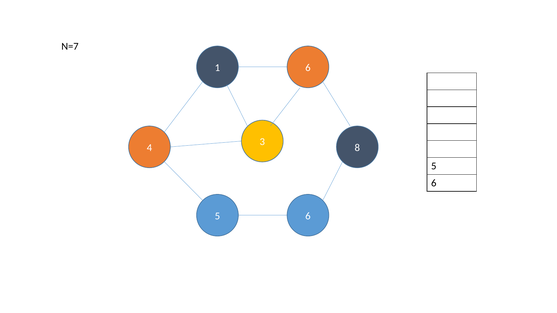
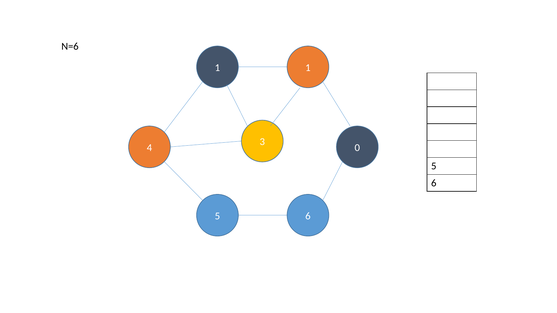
N=7: N=7 -> N=6 (70, 47)
1 6: 6 -> 1 (308, 68)
8: 8 -> 0 (357, 148)
